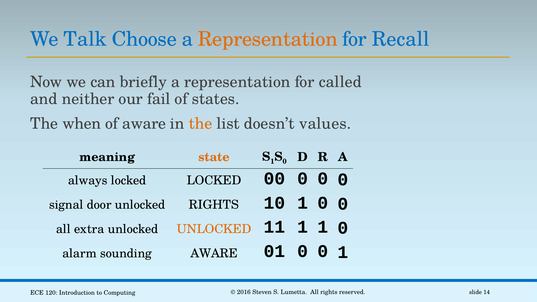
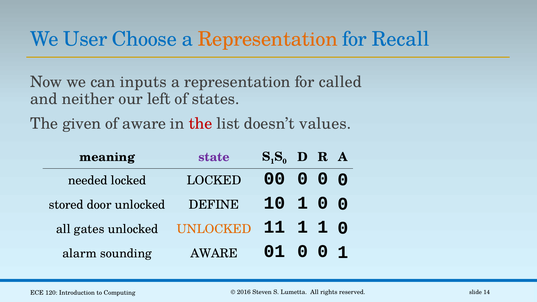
Talk: Talk -> User (85, 39)
briefly: briefly -> inputs (143, 82)
fail: fail -> left (159, 99)
when: when -> given (82, 124)
the colour: orange -> red (200, 124)
state colour: orange -> purple (214, 157)
always: always -> needed (88, 181)
signal: signal -> stored (66, 205)
unlocked RIGHTS: RIGHTS -> DEFINE (214, 205)
extra: extra -> gates (89, 229)
